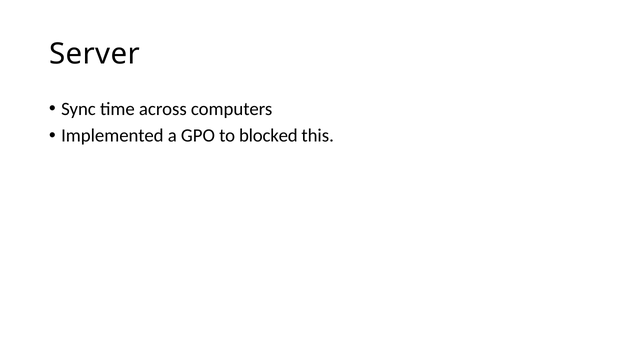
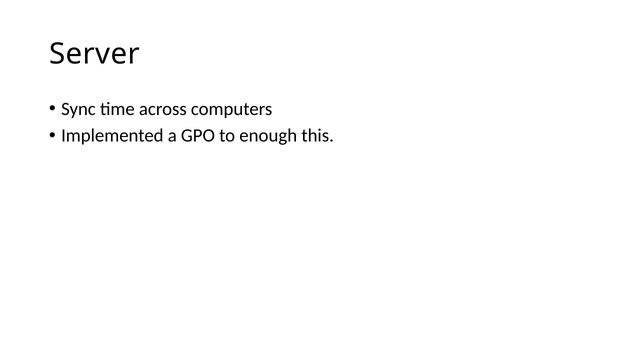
blocked: blocked -> enough (268, 136)
